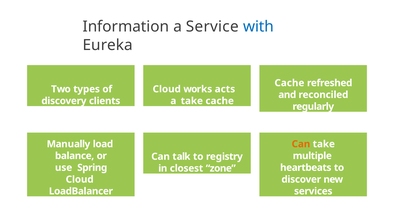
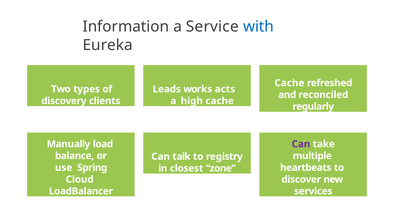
Cloud: Cloud -> Leads (167, 89)
a take: take -> high (192, 101)
Can colour: orange -> purple (301, 144)
